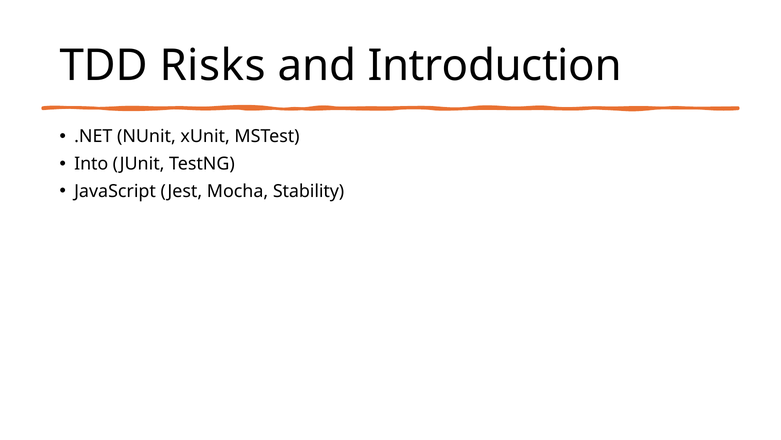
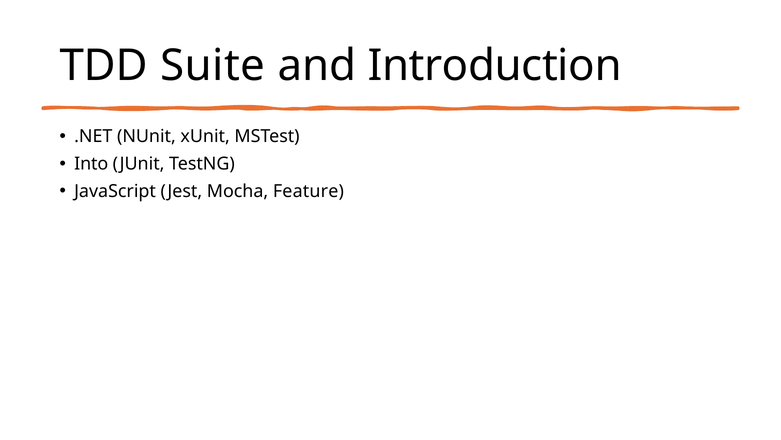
Risks: Risks -> Suite (213, 66)
Stability: Stability -> Feature (308, 191)
